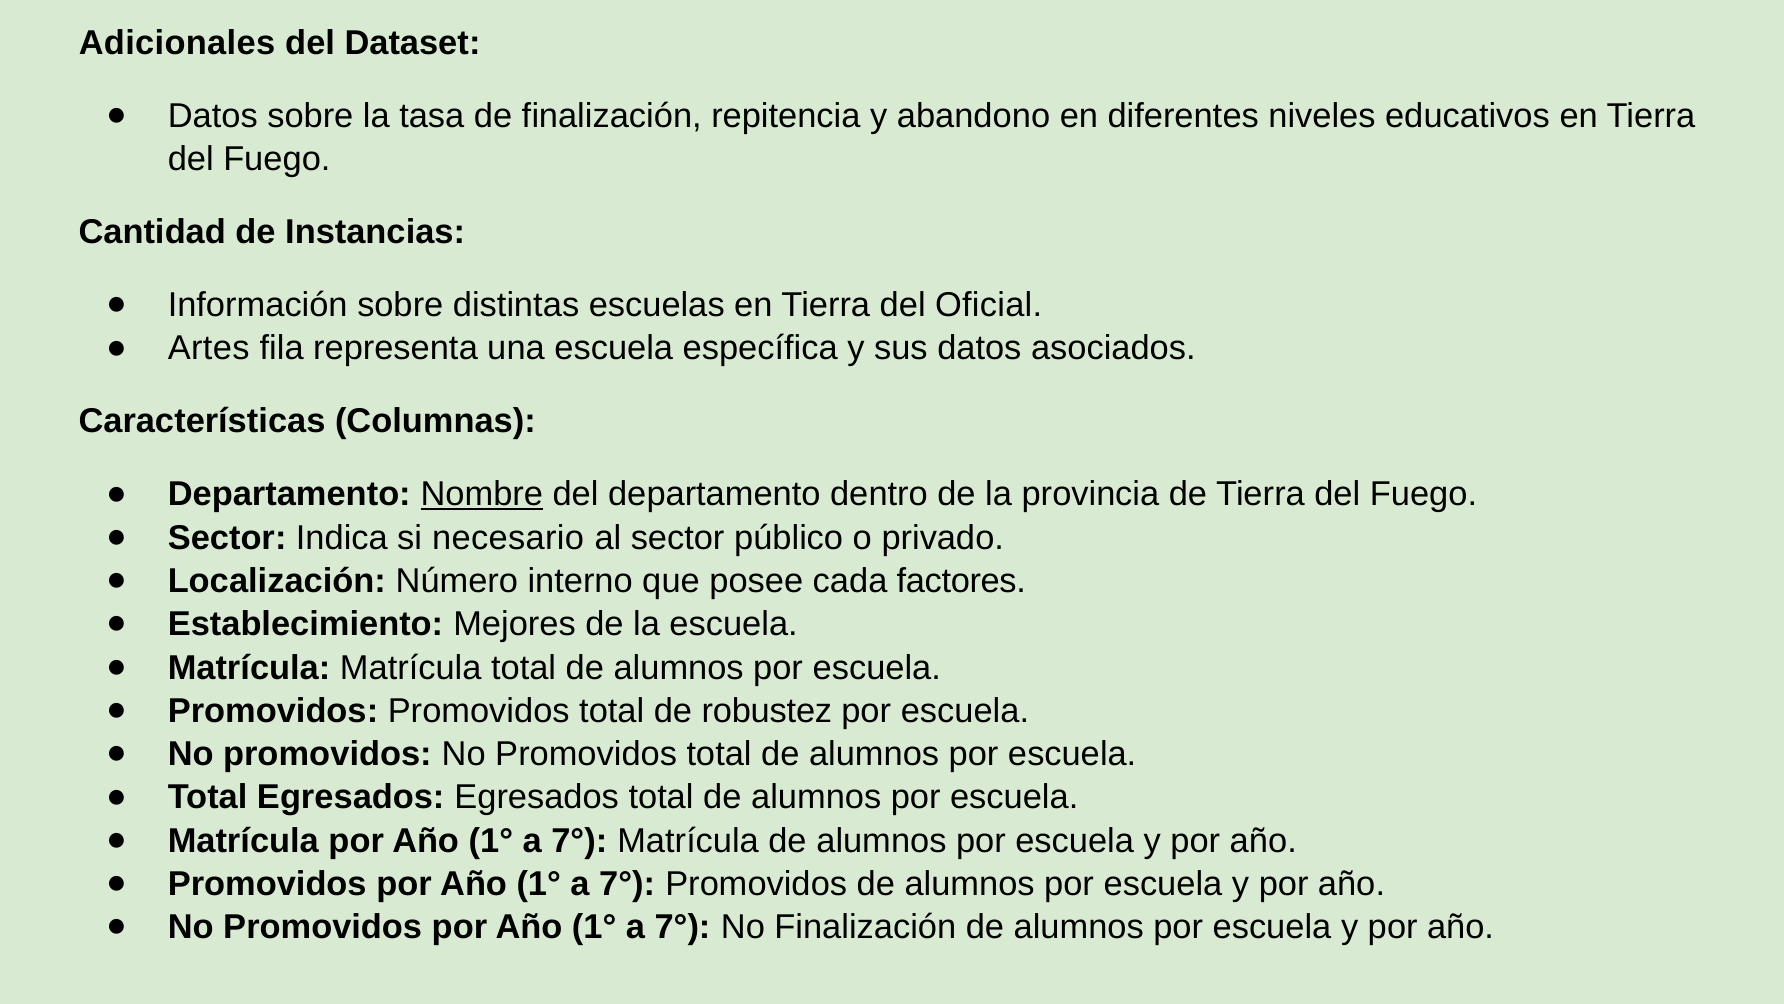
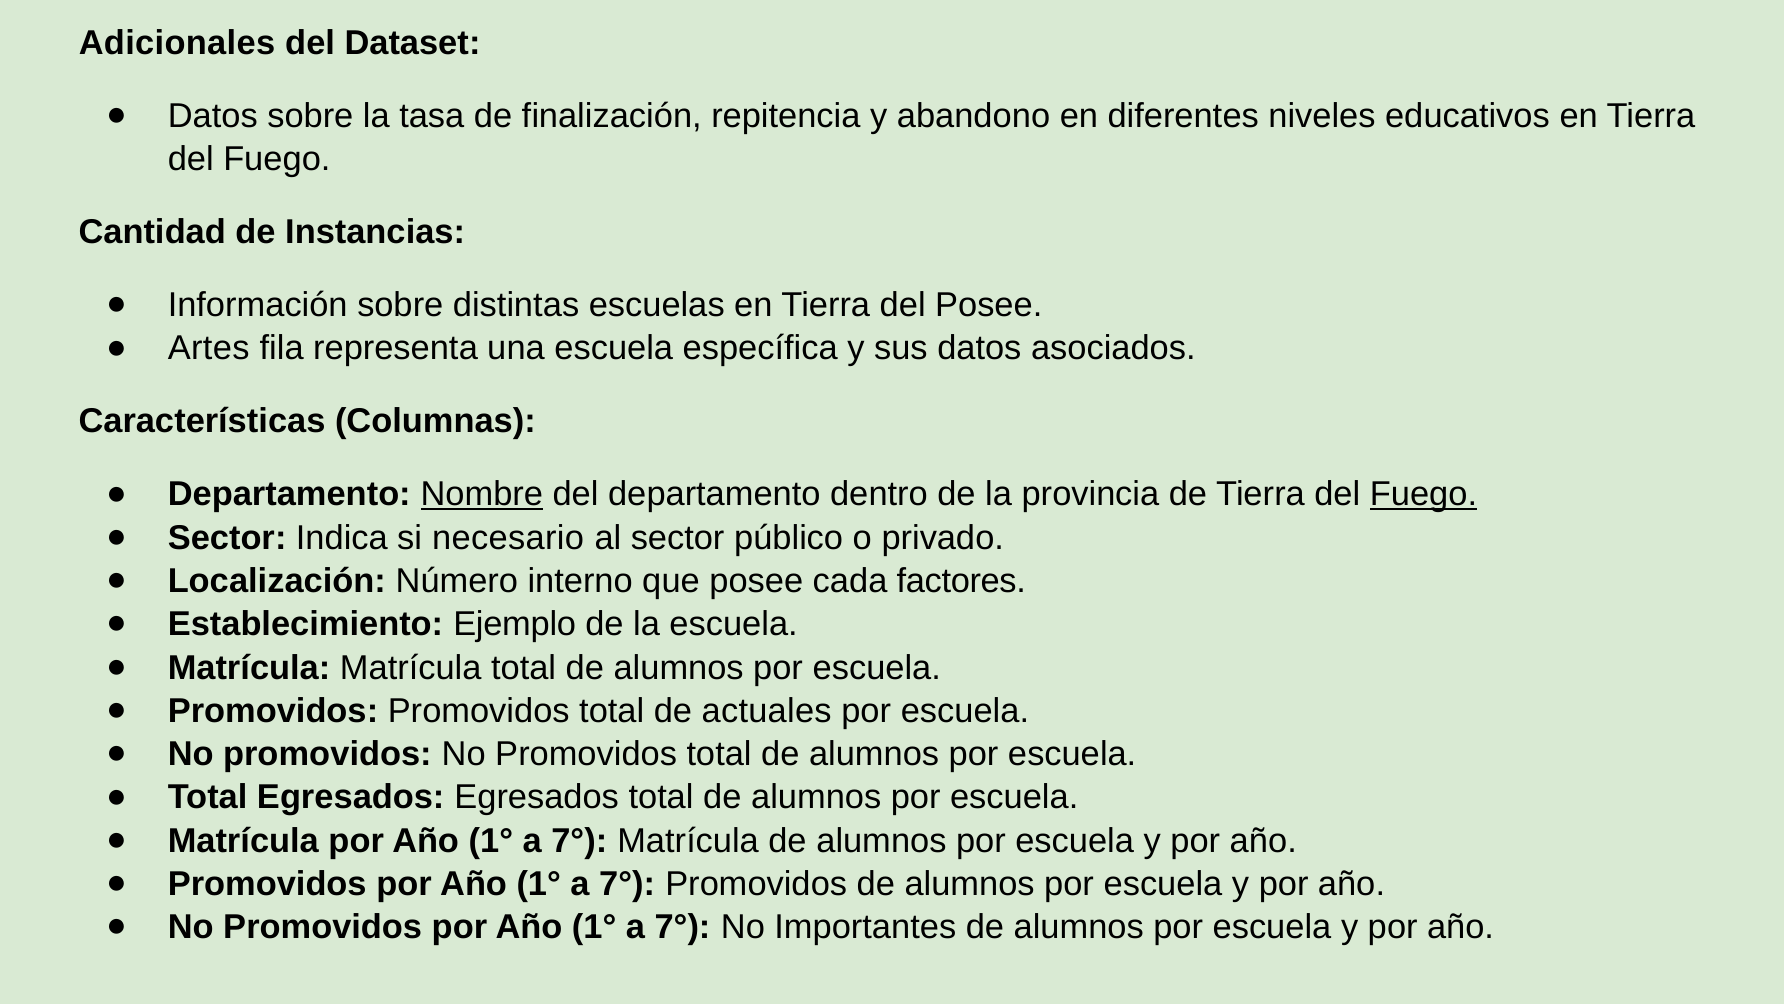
del Oficial: Oficial -> Posee (989, 305)
Fuego underline: none -> present (1423, 494)
Mejores: Mejores -> Ejemplo (515, 624)
robustez: robustez -> actuales (767, 711)
No Finalización: Finalización -> Importantes (865, 927)
